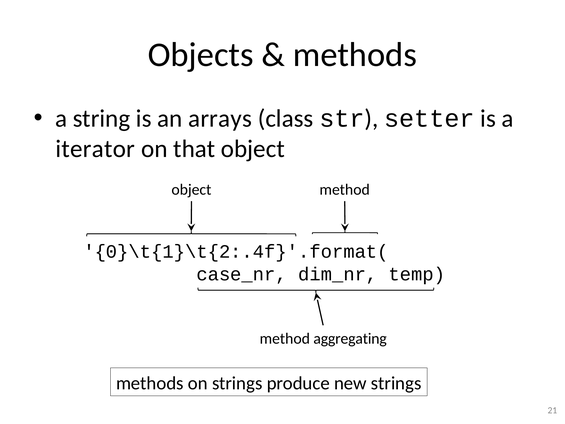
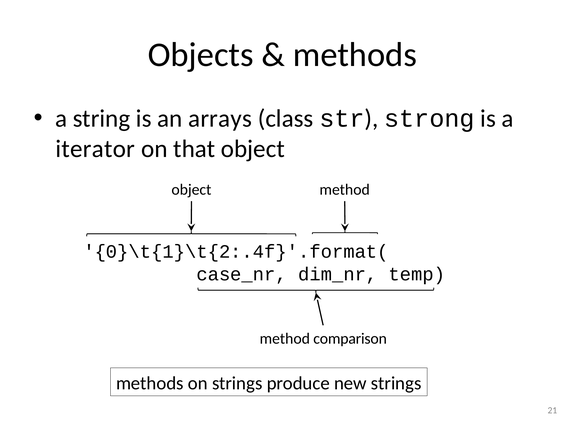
setter: setter -> strong (429, 119)
aggregating: aggregating -> comparison (350, 338)
